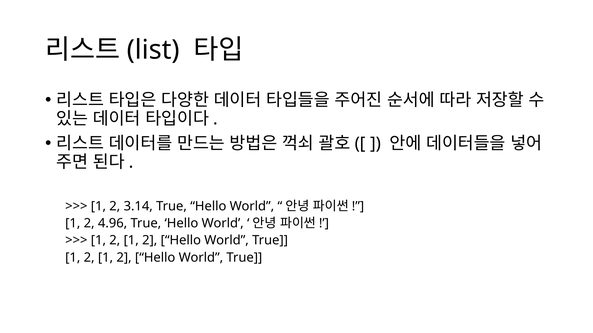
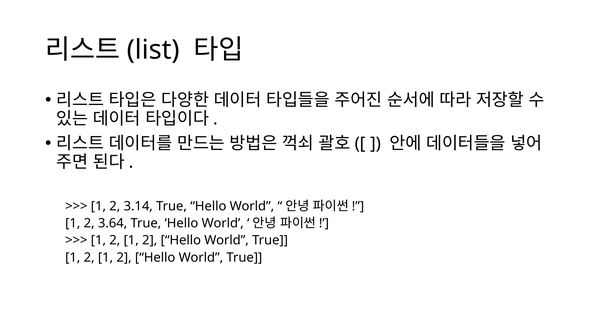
4.96: 4.96 -> 3.64 (113, 224)
